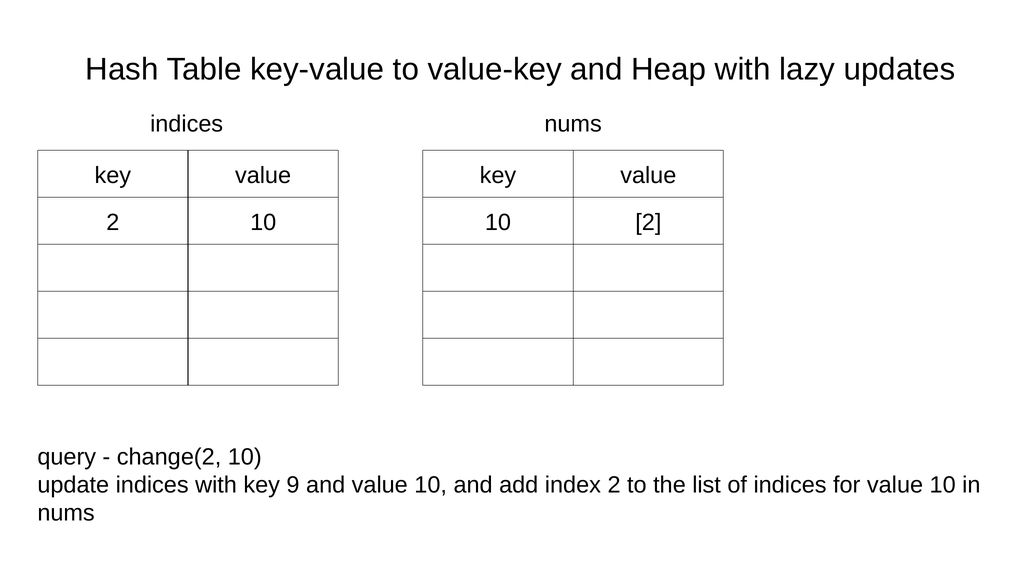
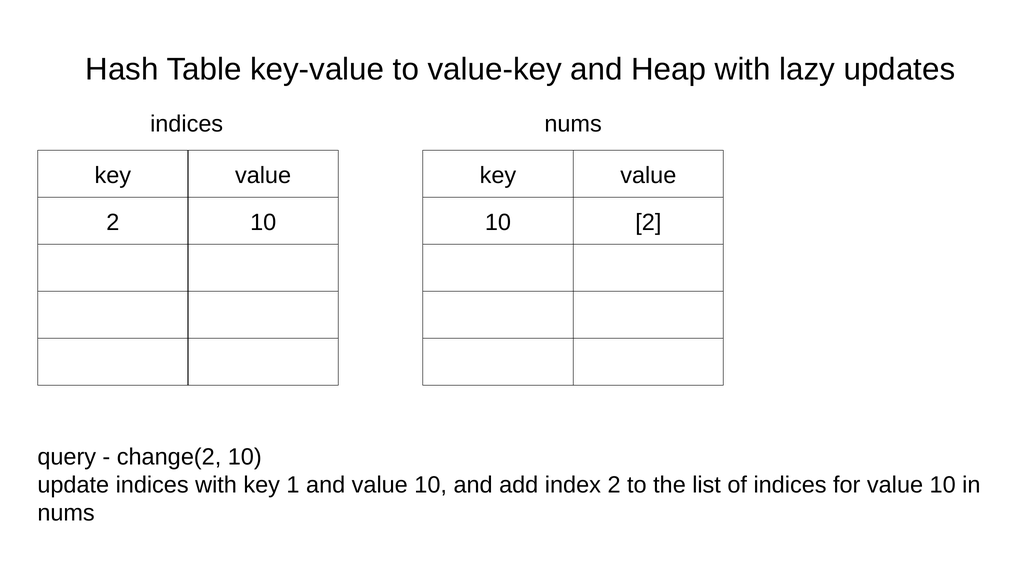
9: 9 -> 1 (293, 485)
